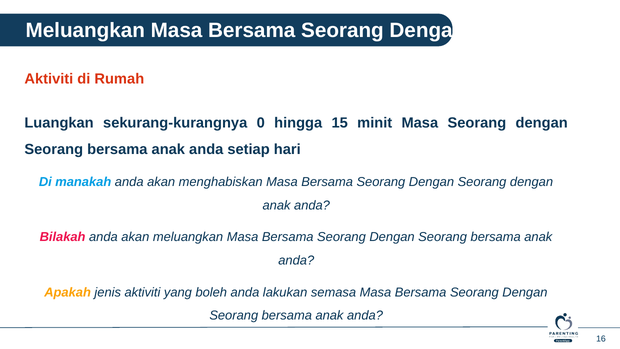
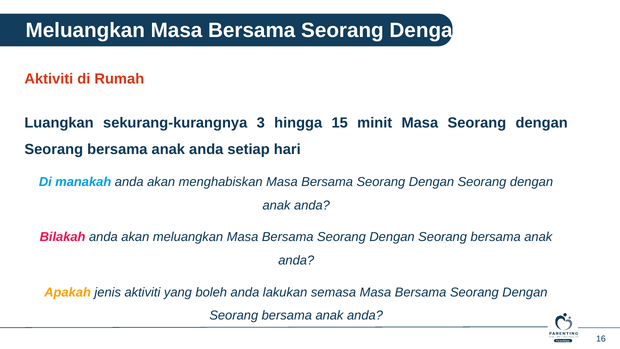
0: 0 -> 3 (261, 123)
